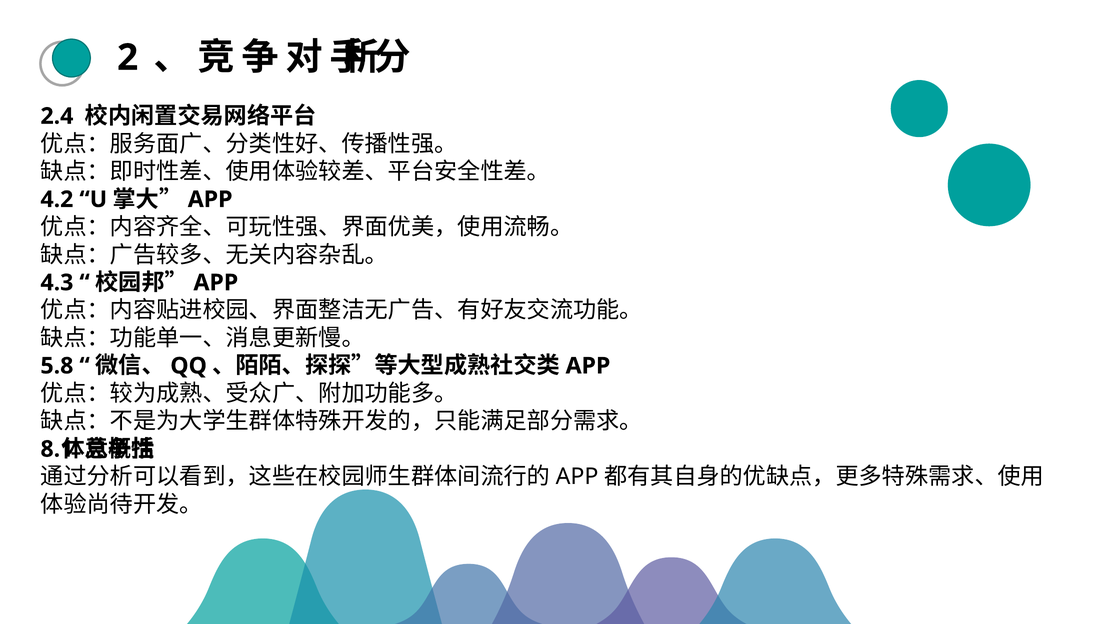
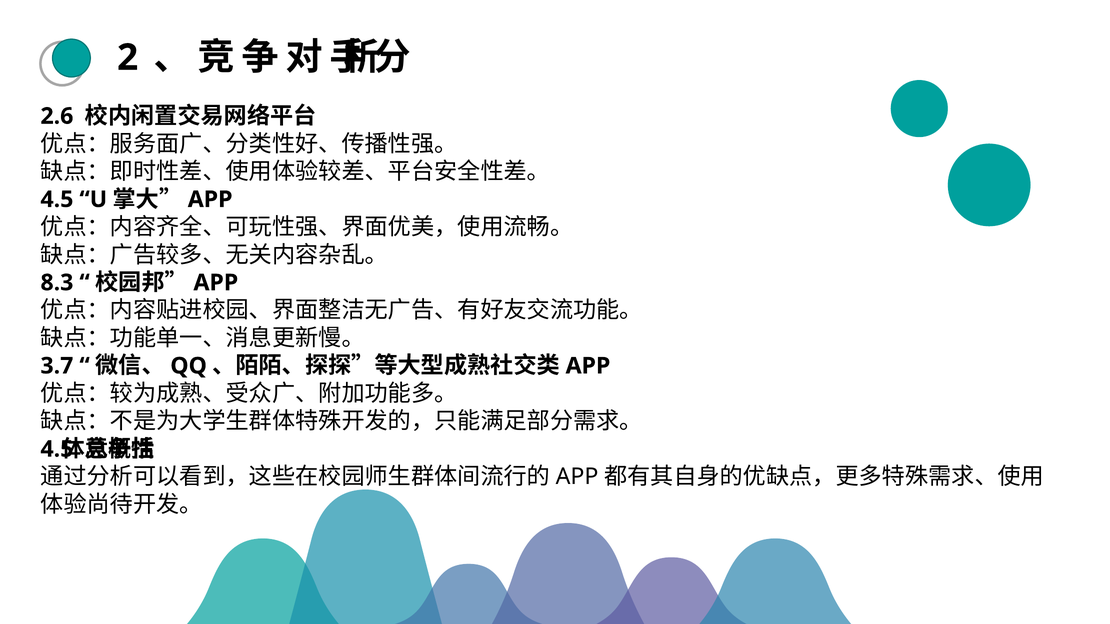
2.4: 2.4 -> 2.6 (57, 116)
4.2: 4.2 -> 4.5 (57, 200)
4.3: 4.3 -> 8.3 (57, 283)
5.8: 5.8 -> 3.7 (57, 366)
8.1: 8.1 -> 4.5 (57, 449)
